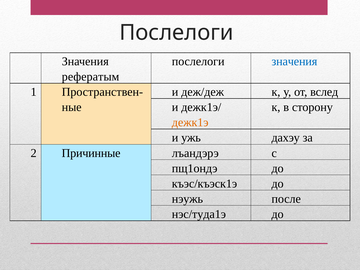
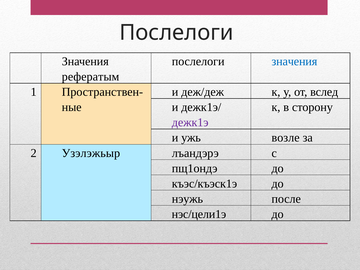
дежк1э colour: orange -> purple (190, 123)
дахэу: дахэу -> возле (286, 138)
Причинные: Причинные -> Узэлэжьыр (91, 153)
нэс/туда1э: нэс/туда1э -> нэс/цели1э (199, 214)
